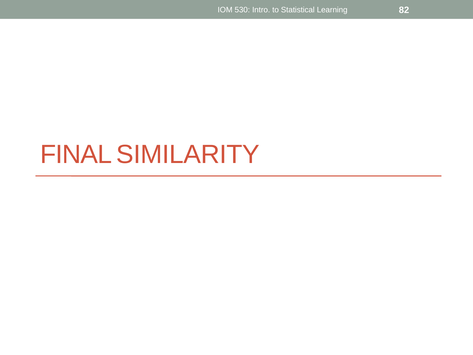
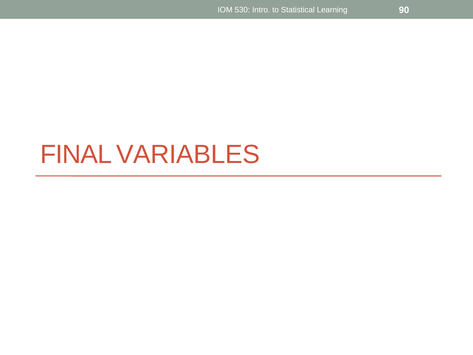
82: 82 -> 90 (404, 10)
SIMILARITY: SIMILARITY -> VARIABLES (188, 154)
